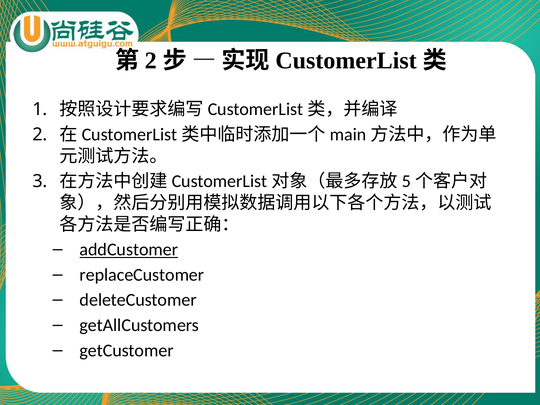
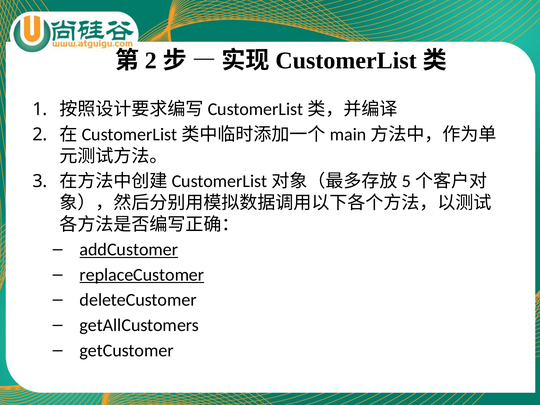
replaceCustomer underline: none -> present (142, 275)
